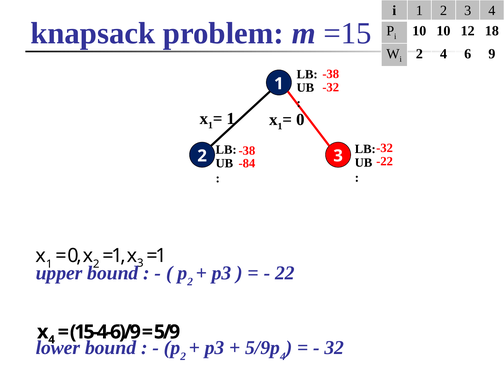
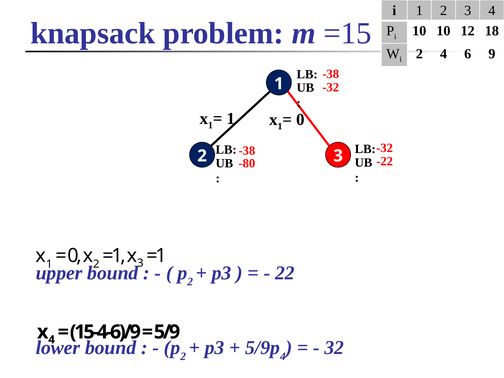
-84: -84 -> -80 (247, 163)
